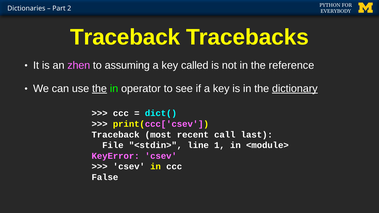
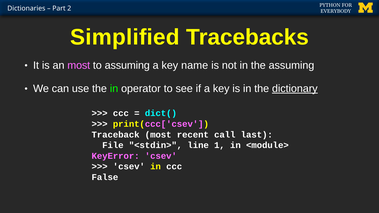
Traceback: Traceback -> Simplified (125, 37)
an zhen: zhen -> most (79, 65)
called: called -> name (195, 65)
the reference: reference -> assuming (291, 65)
the underline: present -> none (99, 89)
